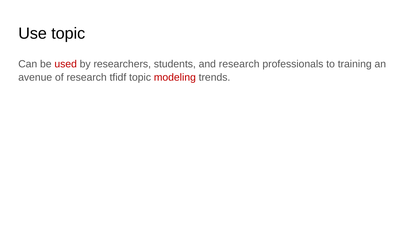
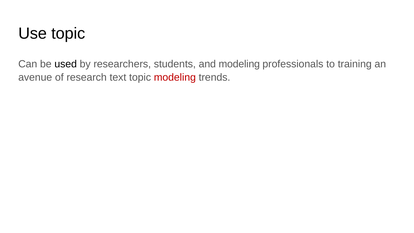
used colour: red -> black (66, 64)
and research: research -> modeling (239, 64)
tfidf: tfidf -> text (118, 77)
